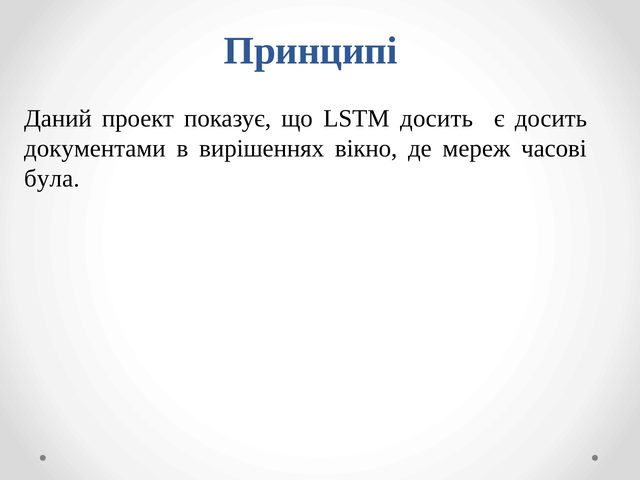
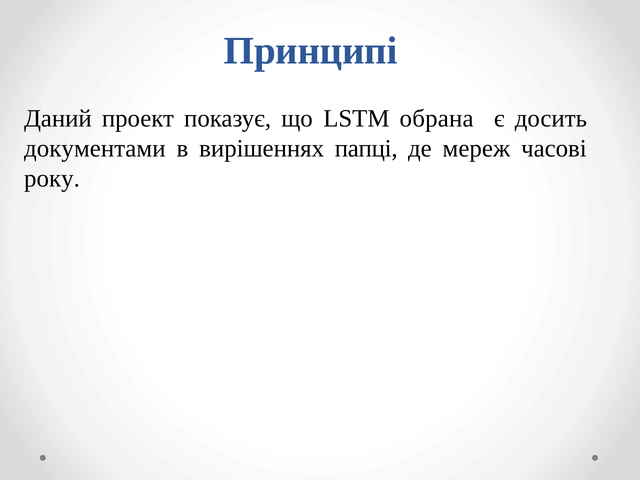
LSTM досить: досить -> обрана (437, 119)
вікно: вікно -> папці (366, 149)
була: була -> року (52, 178)
